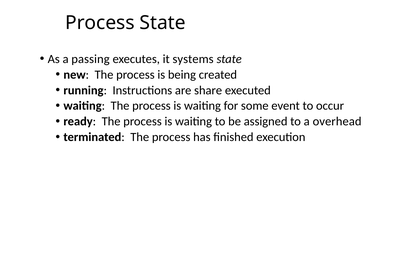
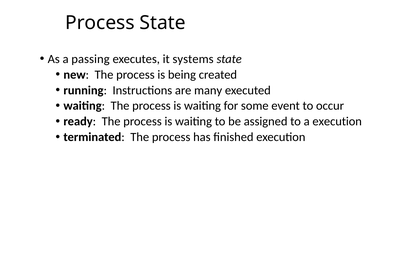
share: share -> many (208, 90)
a overhead: overhead -> execution (337, 122)
